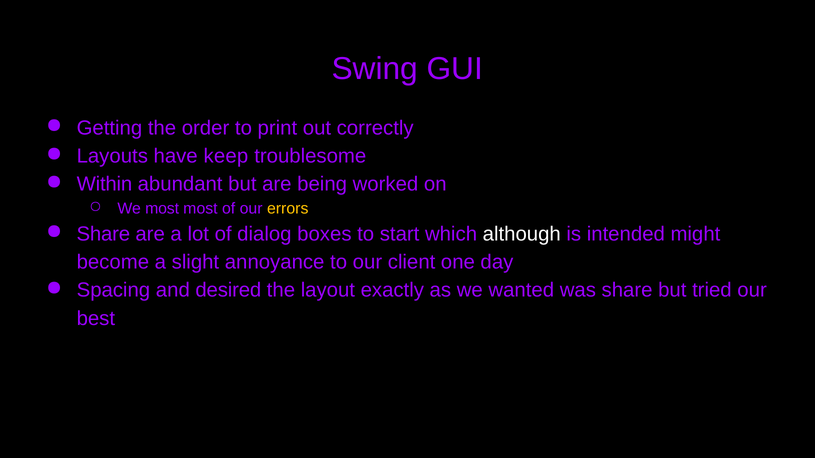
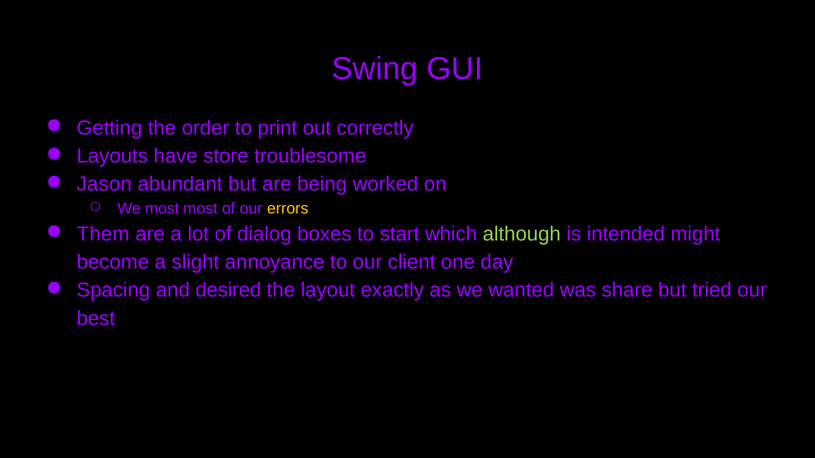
keep: keep -> store (226, 156)
Within: Within -> Jason (104, 184)
Share: Share -> Them (103, 234)
although colour: white -> light green (522, 234)
